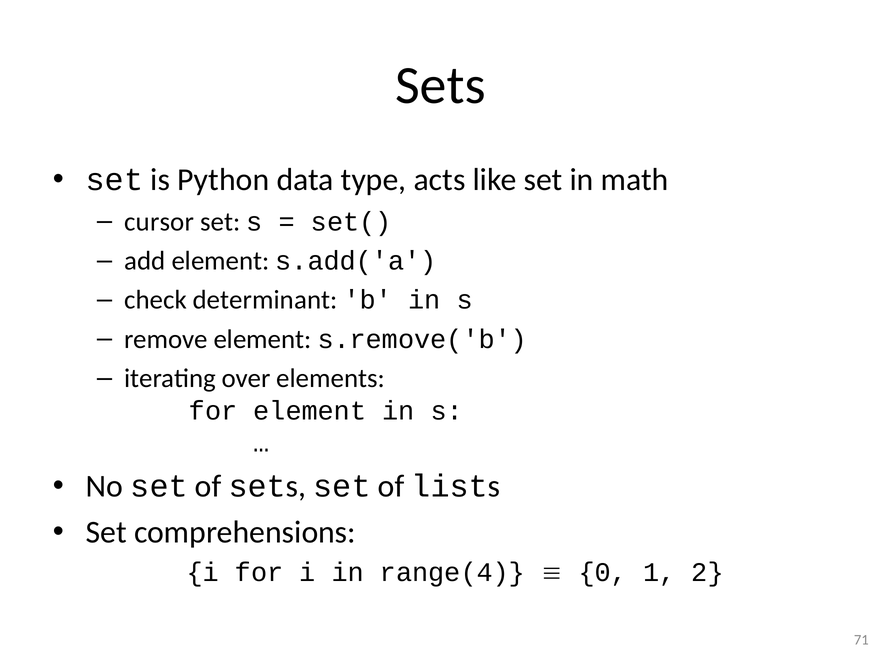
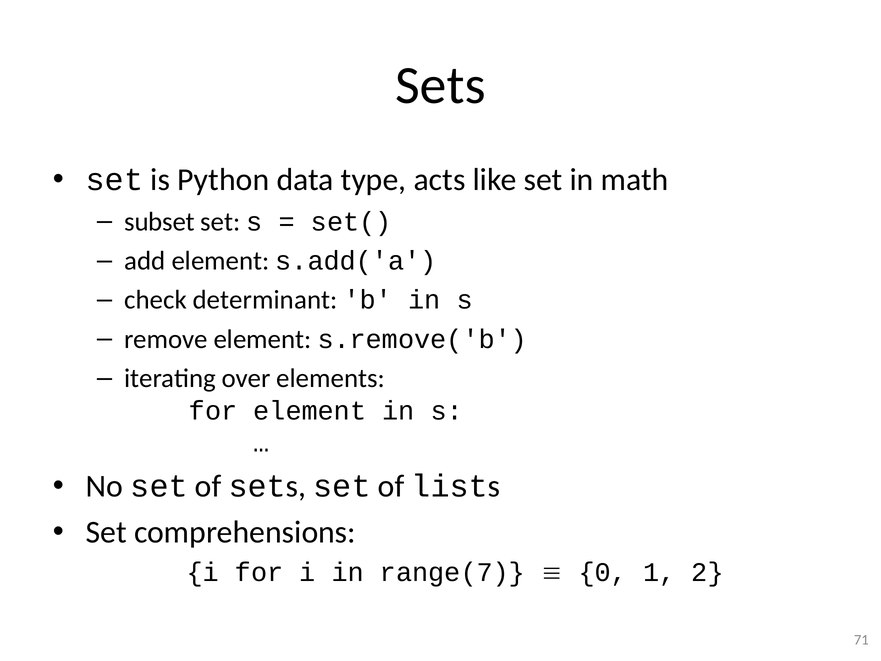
cursor: cursor -> subset (160, 222)
range(4: range(4 -> range(7 (452, 572)
